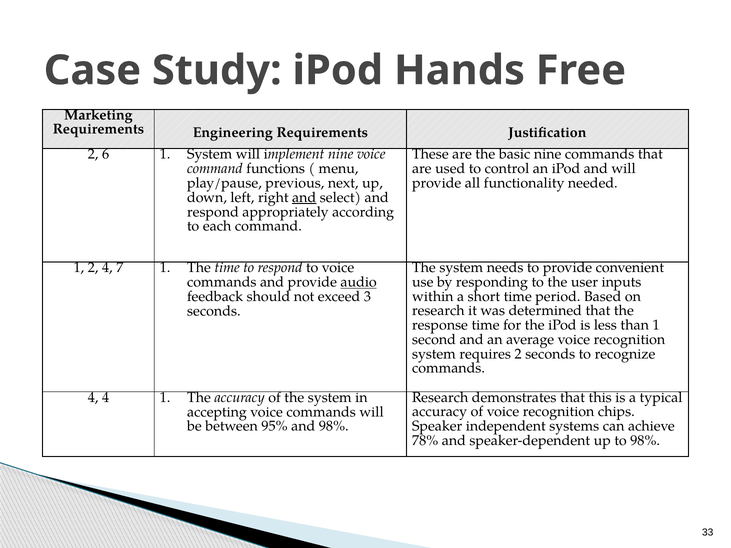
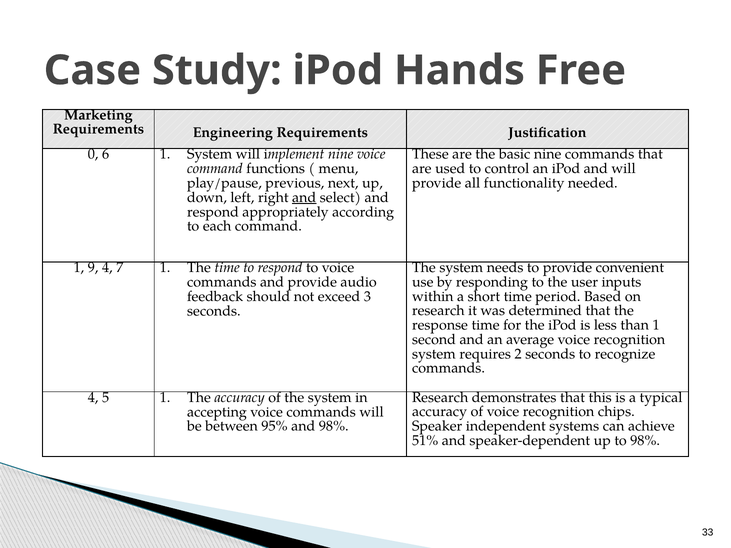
2: 2 -> 0 (93, 154)
1 2: 2 -> 9 (93, 268)
audio underline: present -> none (359, 282)
4 4: 4 -> 5 (106, 398)
78%: 78% -> 51% (425, 441)
